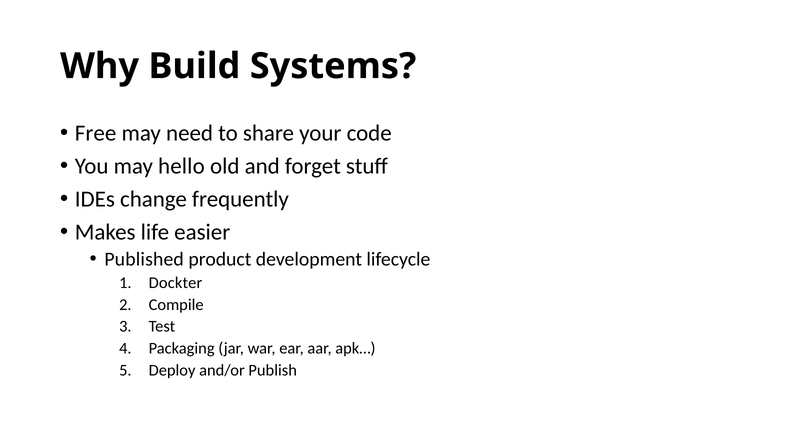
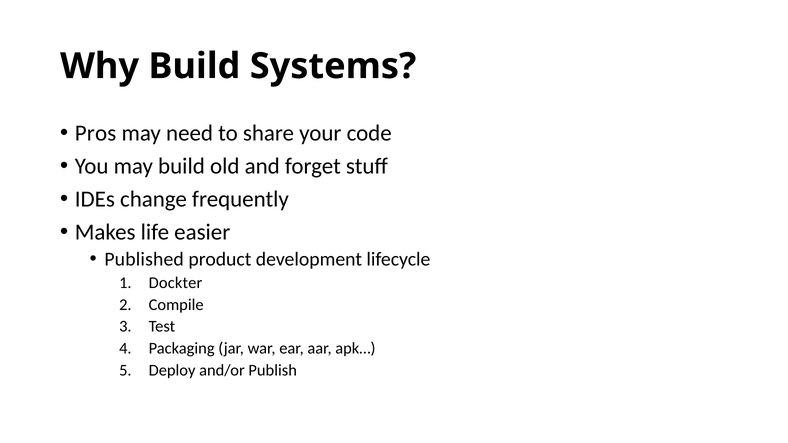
Free: Free -> Pros (96, 133)
may hello: hello -> build (181, 166)
